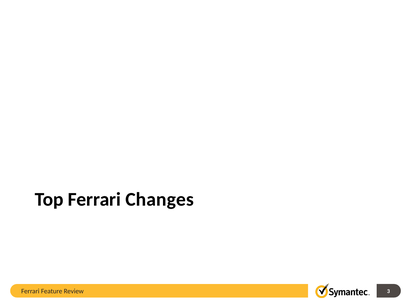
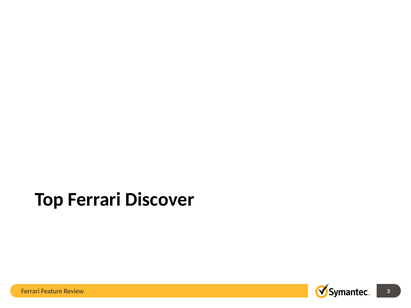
Changes: Changes -> Discover (160, 200)
